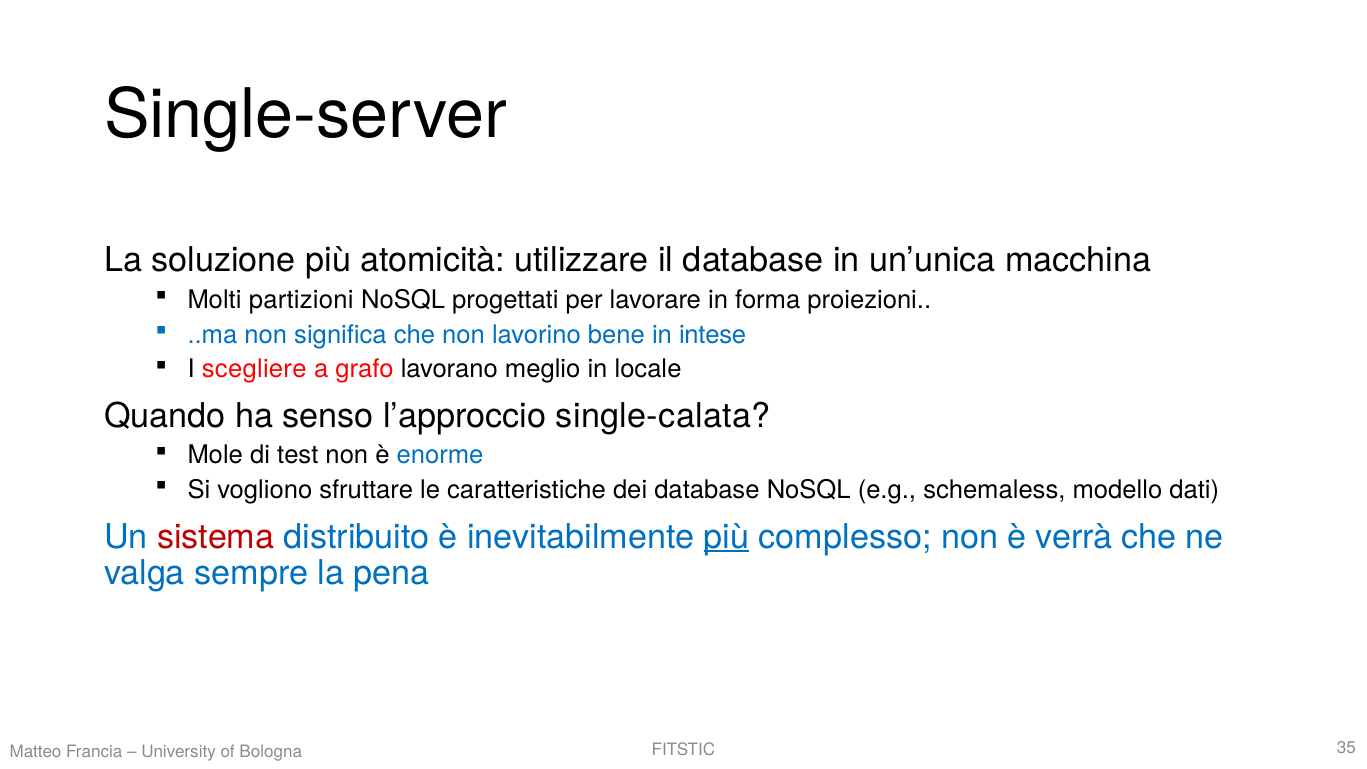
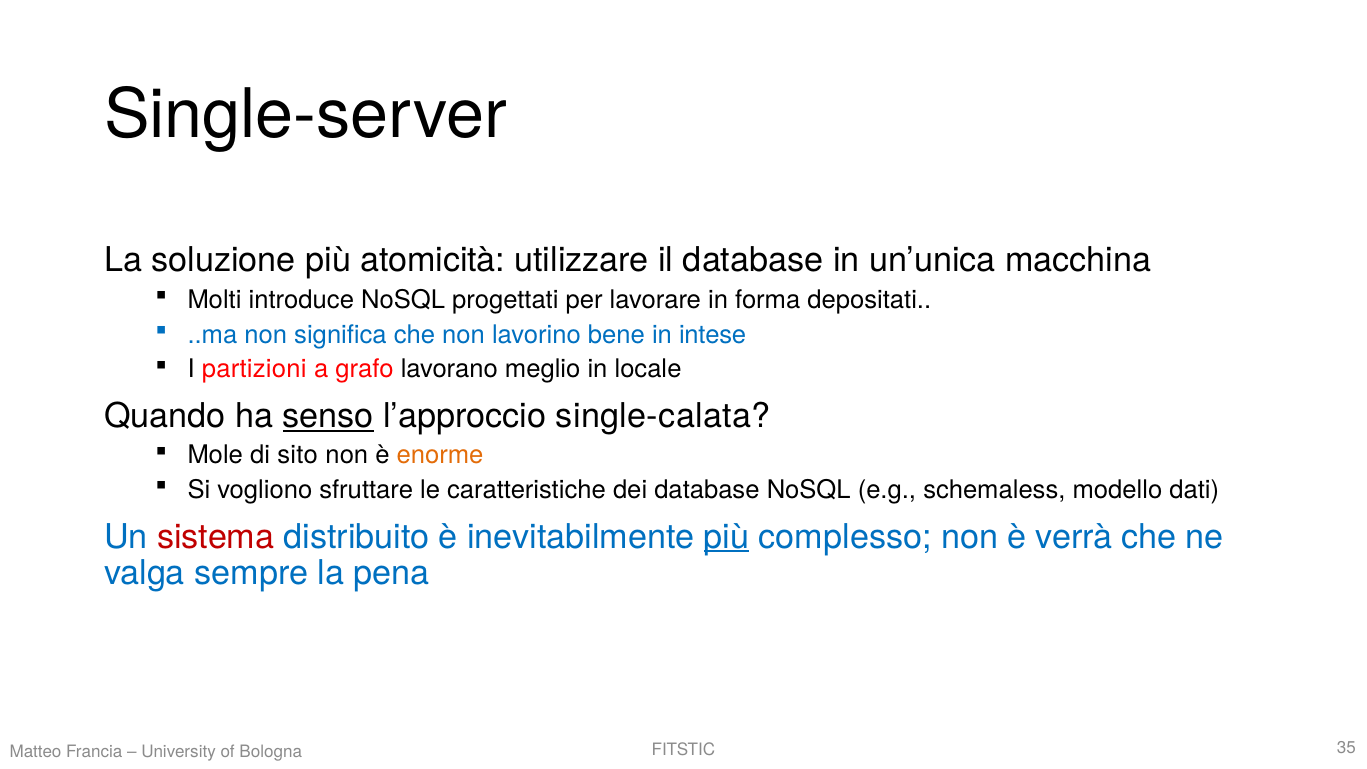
partizioni: partizioni -> introduce (301, 300)
proiezioni: proiezioni -> depositati (869, 300)
scegliere: scegliere -> partizioni (254, 369)
senso underline: none -> present (328, 416)
test: test -> sito (298, 455)
enorme colour: blue -> orange (440, 455)
